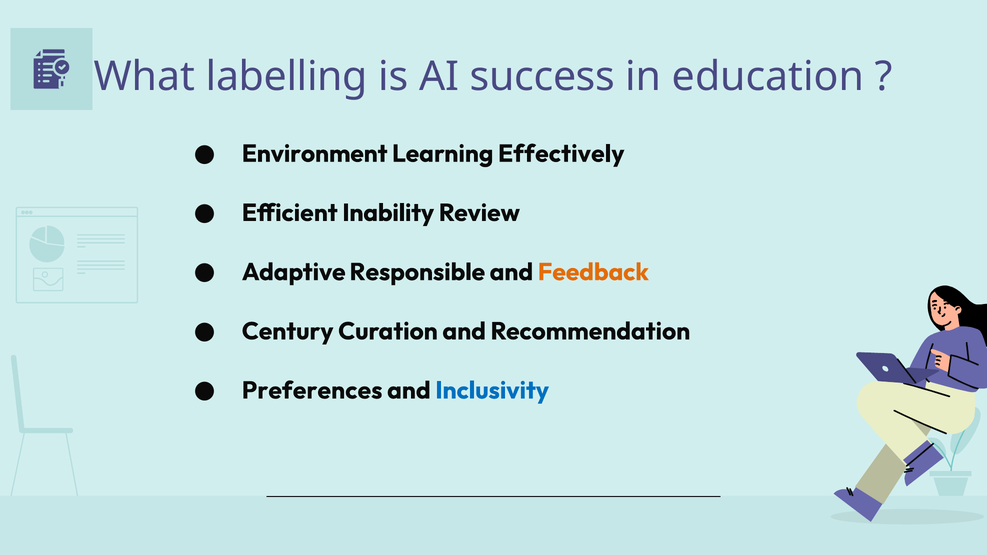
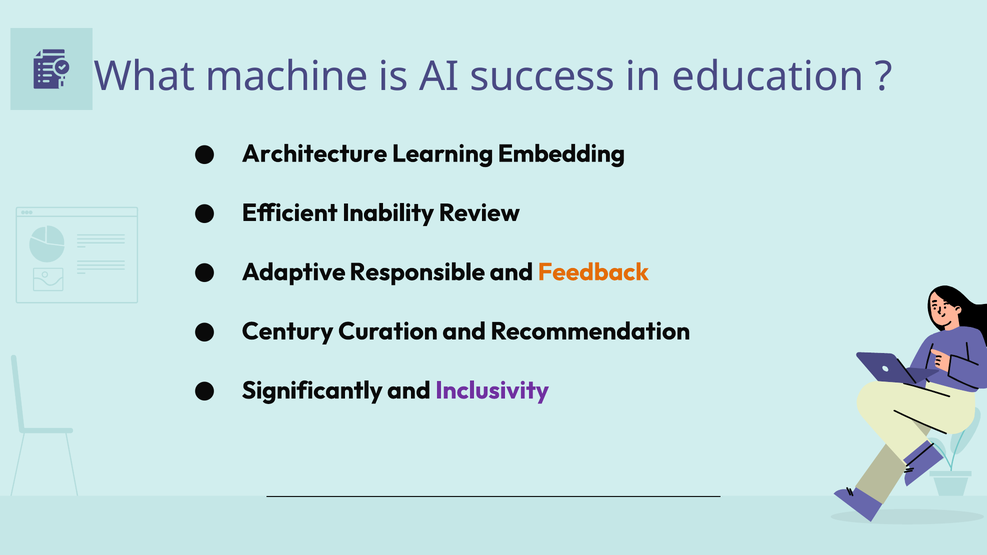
labelling: labelling -> machine (287, 77)
Environment: Environment -> Architecture (315, 154)
Effectively: Effectively -> Embedding (561, 154)
Preferences: Preferences -> Significantly (312, 391)
Inclusivity colour: blue -> purple (492, 391)
